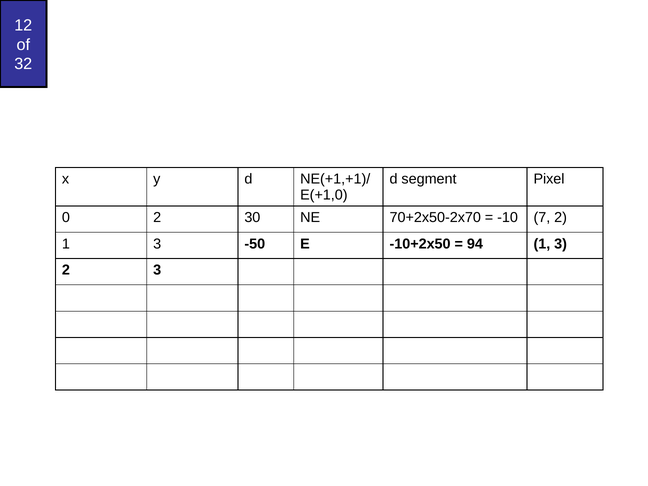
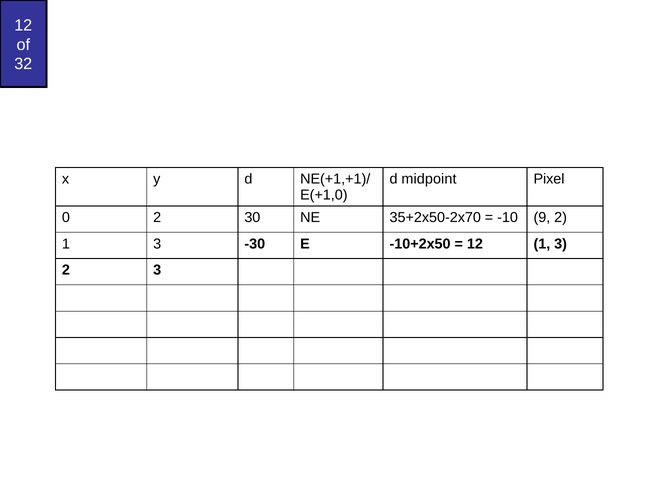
segment: segment -> midpoint (429, 179)
70+2x50-2x70: 70+2x50-2x70 -> 35+2x50-2x70 (435, 217)
7: 7 -> 9 (542, 217)
-50: -50 -> -30 (255, 244)
94: 94 -> 12 (475, 244)
